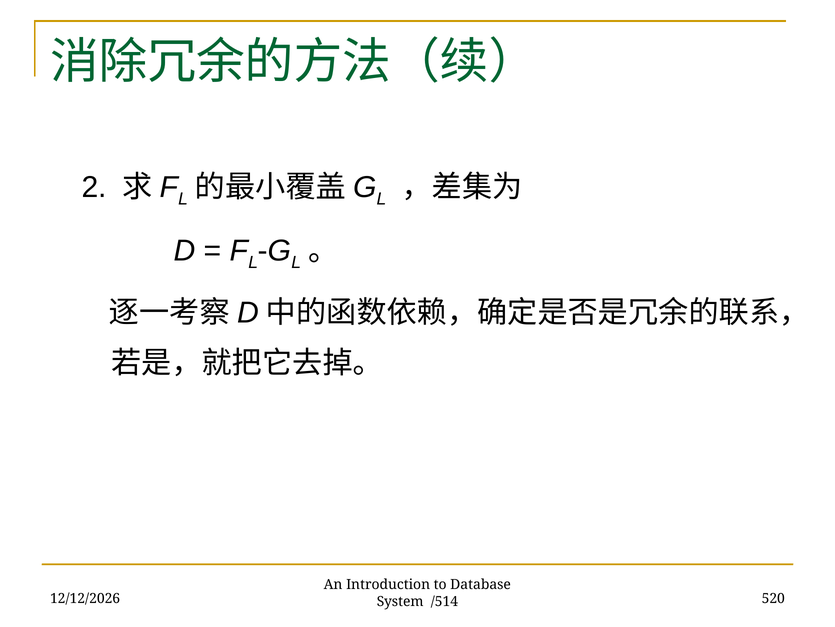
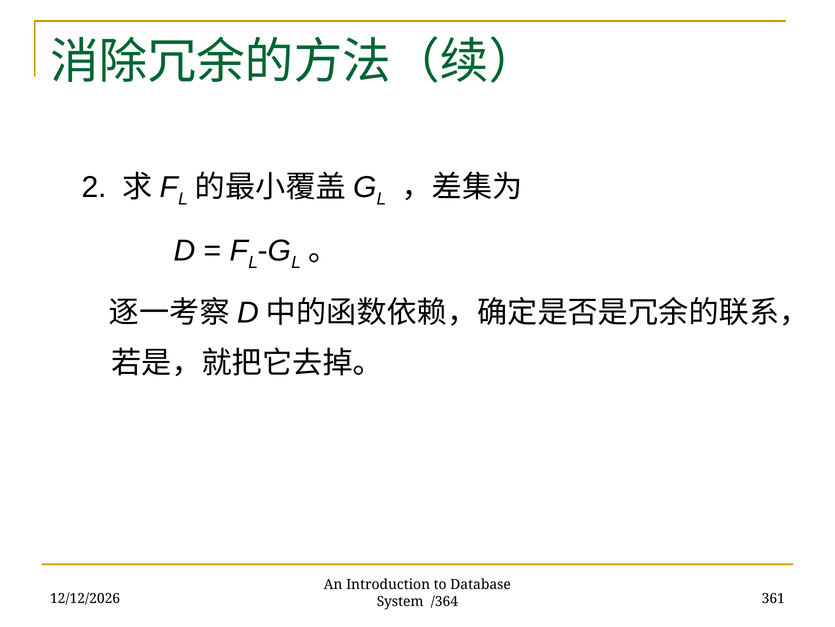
520: 520 -> 361 (773, 598)
/514: /514 -> /364 (444, 601)
